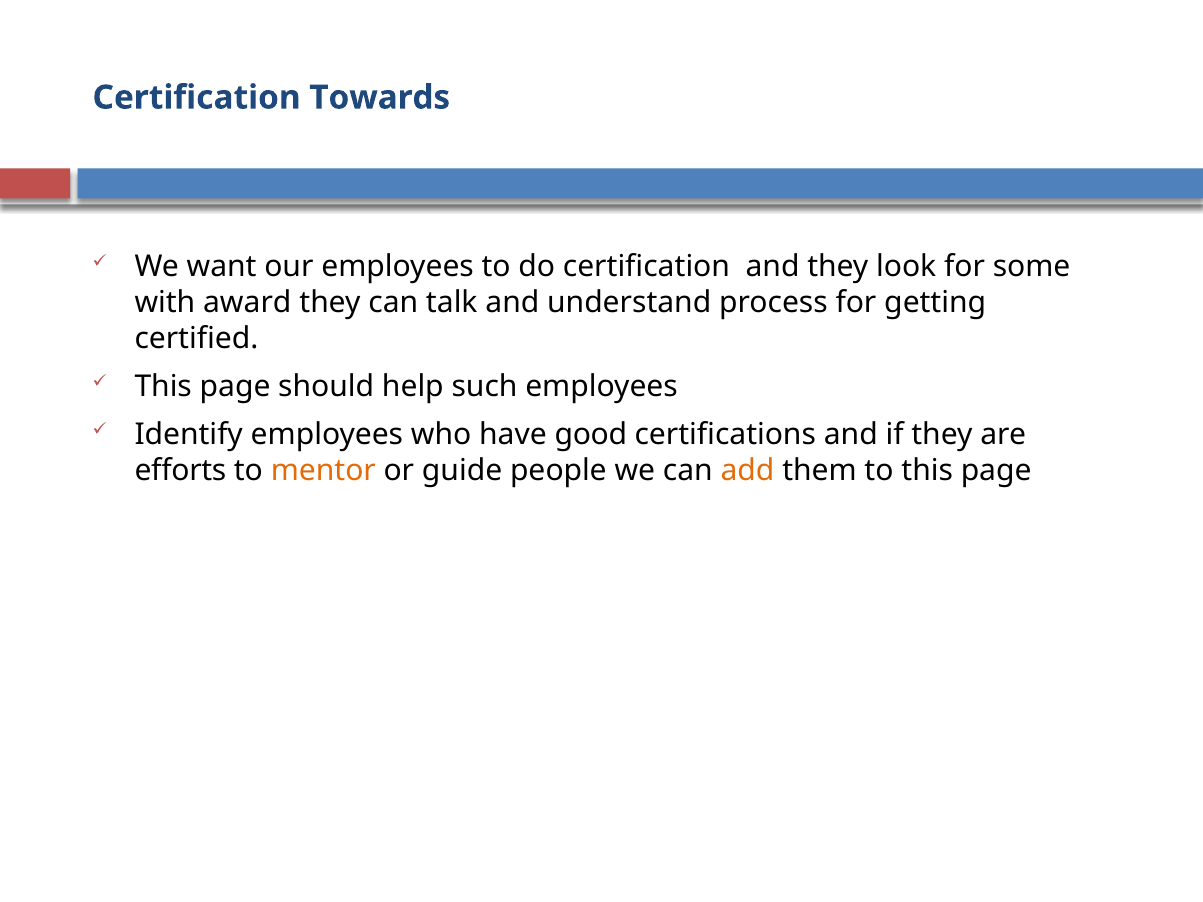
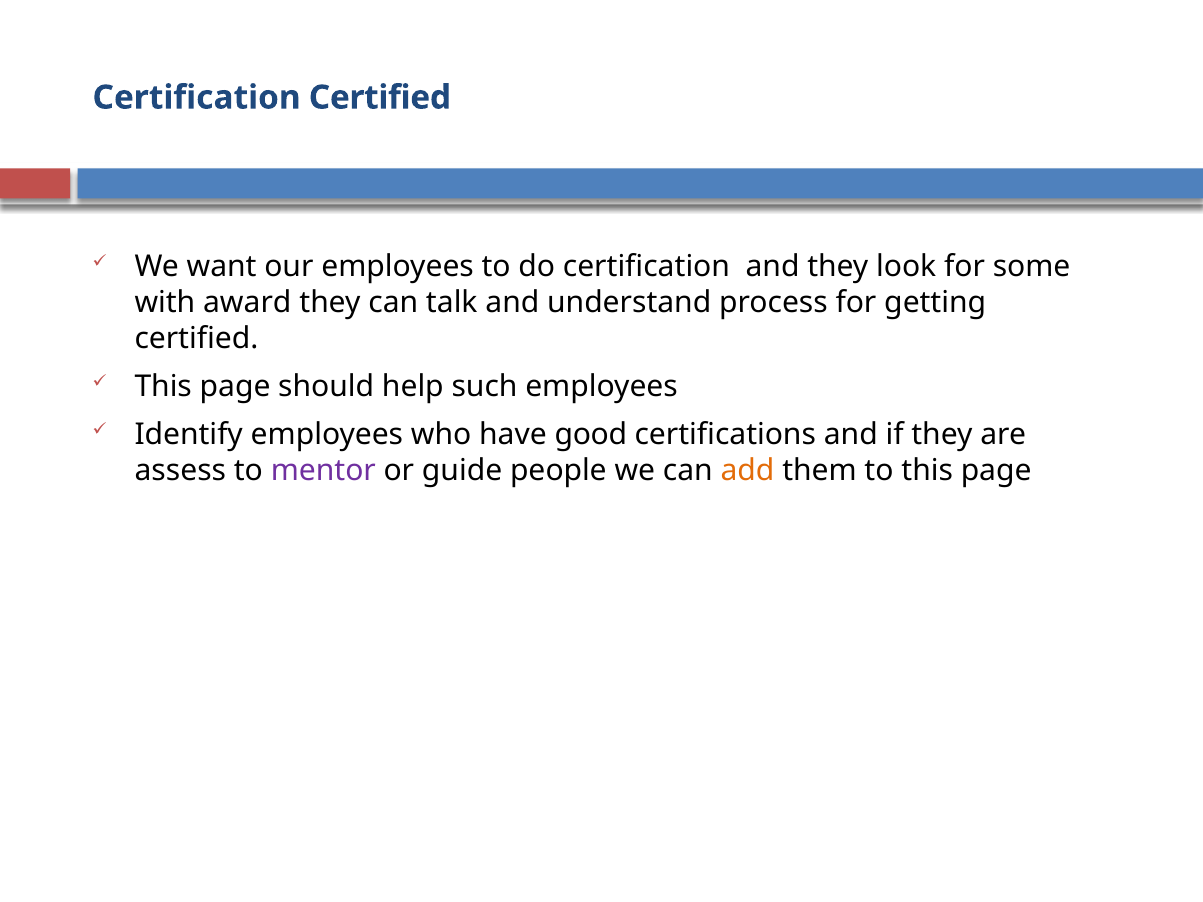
Certification Towards: Towards -> Certified (380, 98)
efforts: efforts -> assess (180, 471)
mentor colour: orange -> purple (323, 471)
